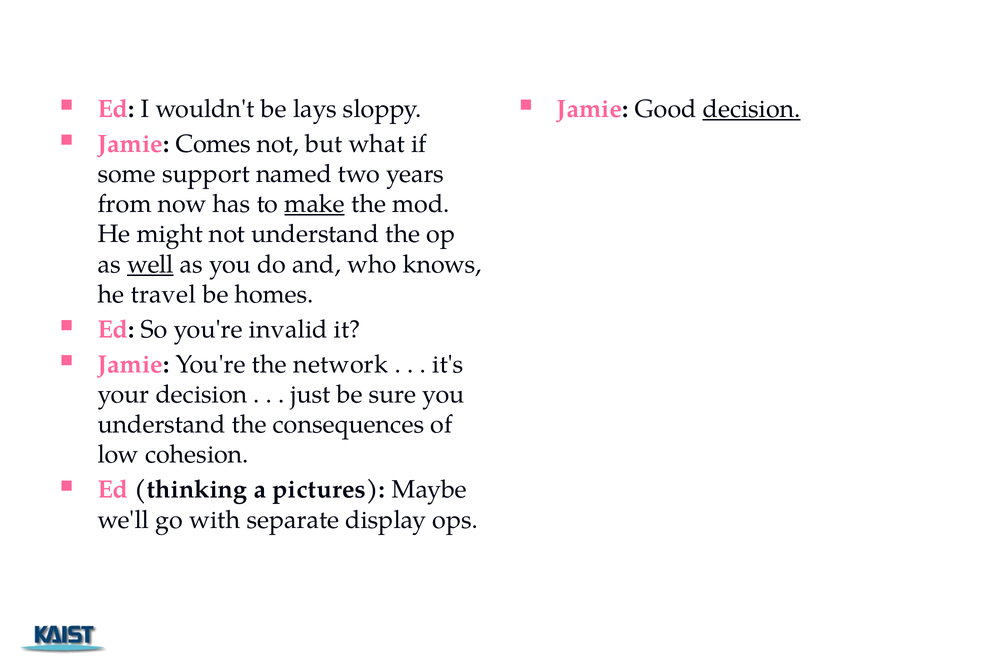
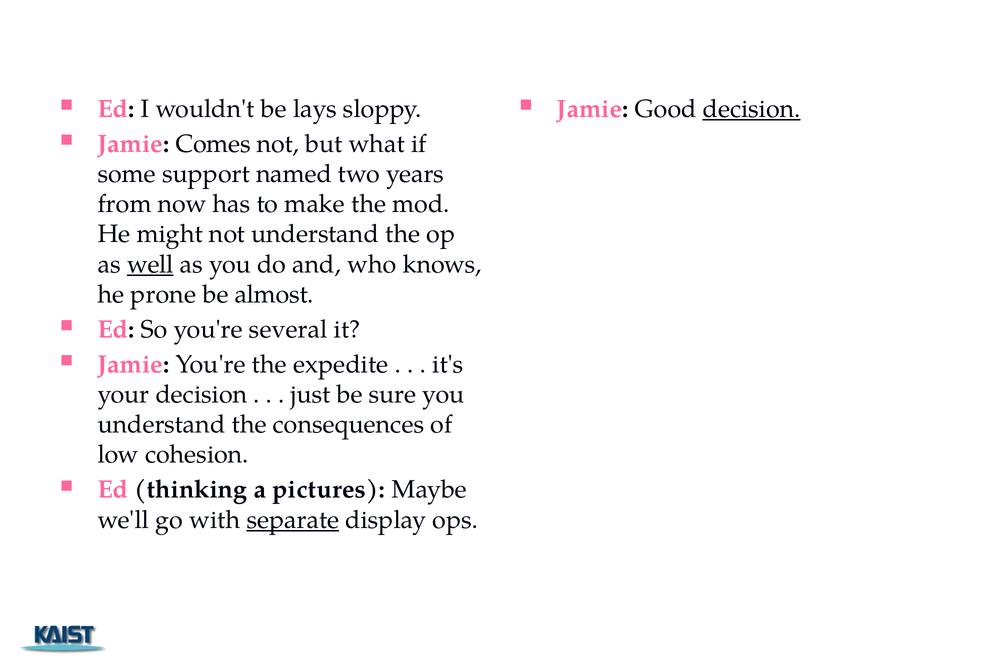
make underline: present -> none (315, 204)
travel: travel -> prone (163, 294)
homes: homes -> almost (274, 294)
invalid: invalid -> several (288, 329)
network: network -> expedite (341, 364)
separate underline: none -> present (293, 520)
